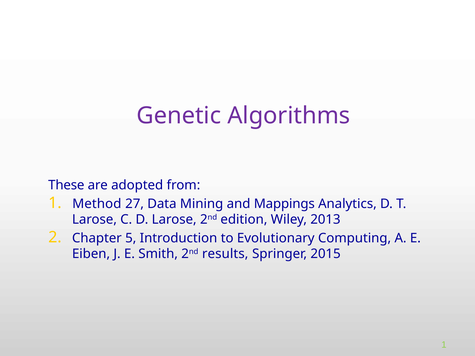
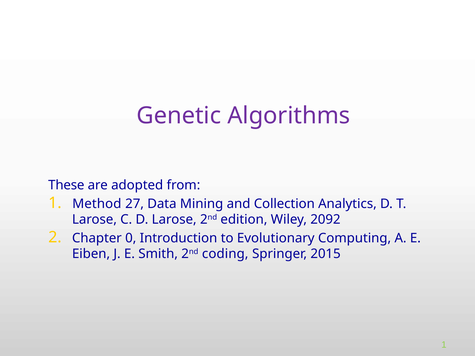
Mappings: Mappings -> Collection (284, 204)
2013: 2013 -> 2092 (325, 220)
5: 5 -> 0 (131, 238)
results: results -> coding (225, 254)
